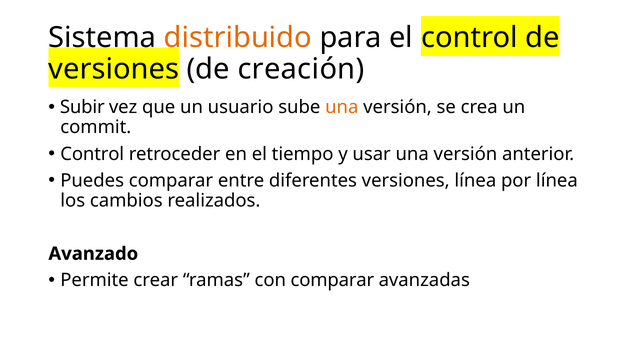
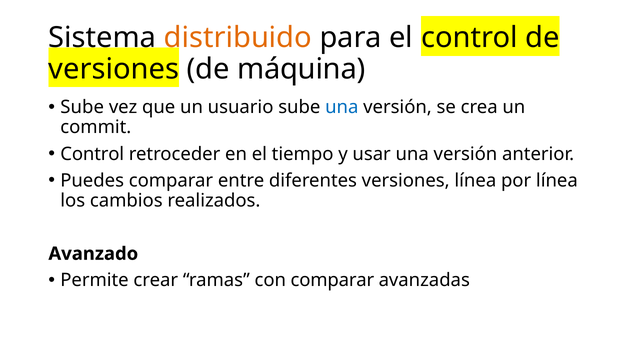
creación: creación -> máquina (301, 69)
Subir: Subir -> Sube (82, 107)
una colour: orange -> blue (342, 107)
